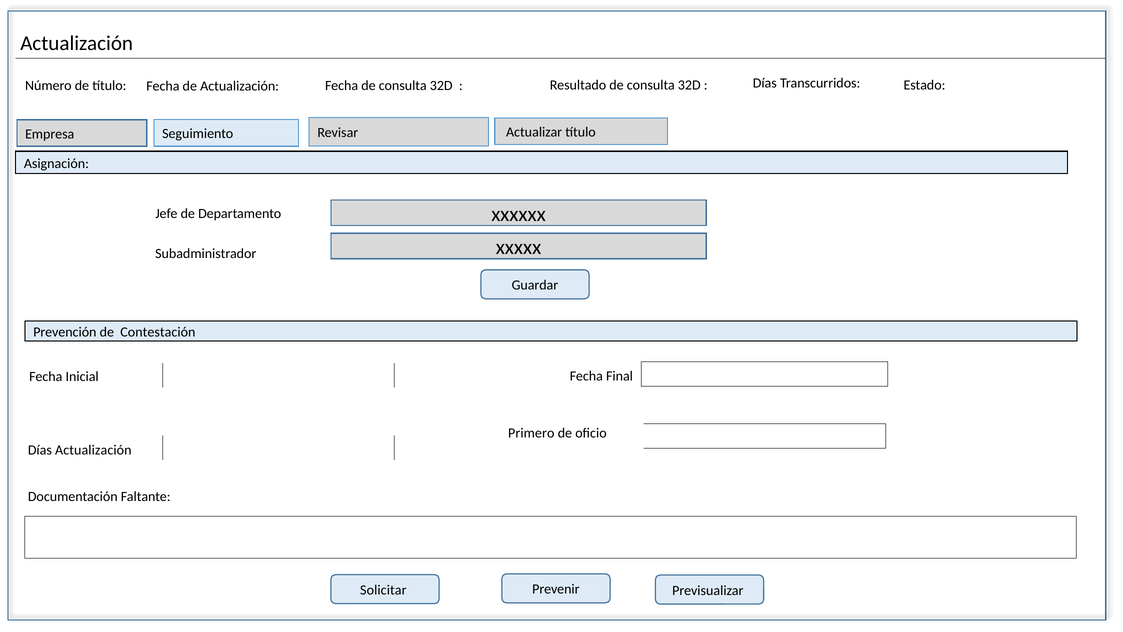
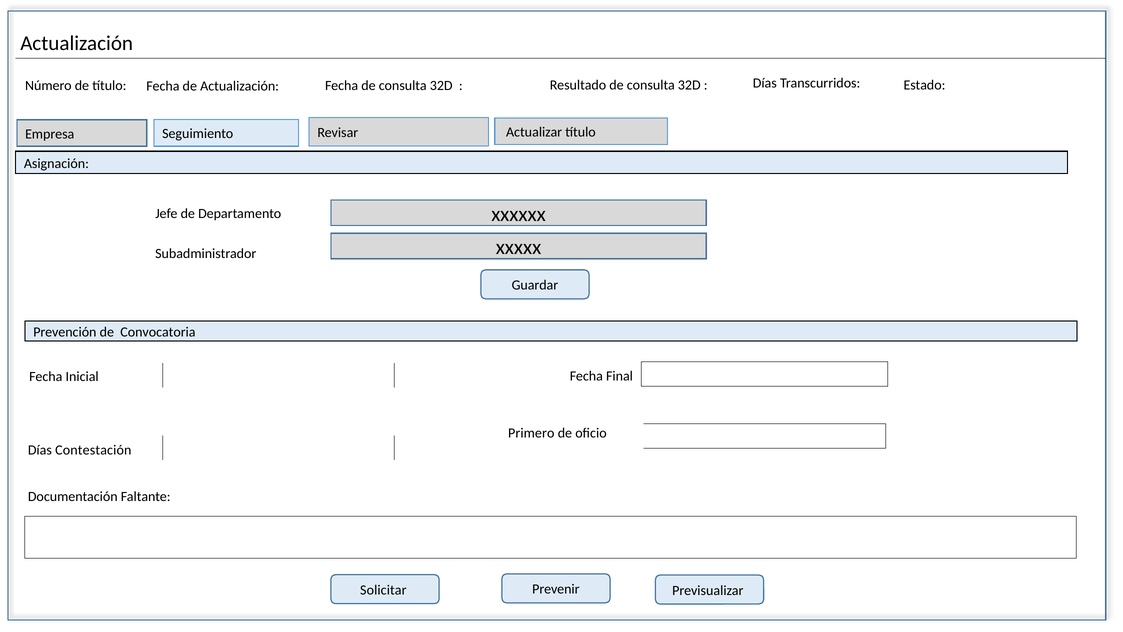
Contestación: Contestación -> Convocatoria (158, 332)
Días Actualización: Actualización -> Contestación (93, 450)
